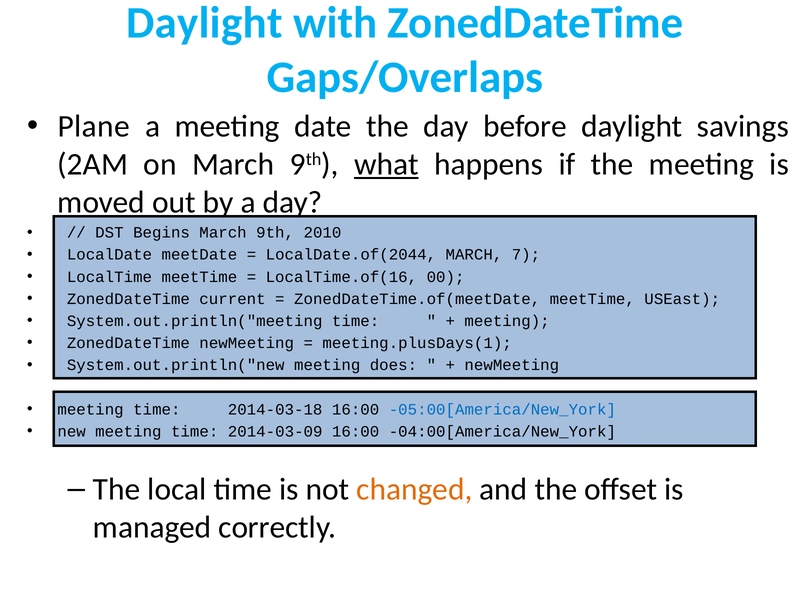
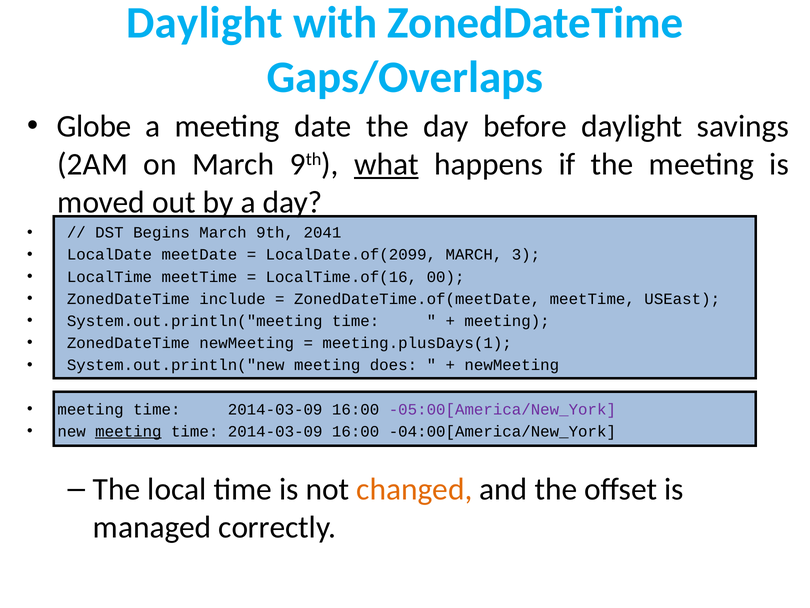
Plane: Plane -> Globe (94, 126)
2010: 2010 -> 2041 (322, 232)
LocalDate.of(2044: LocalDate.of(2044 -> LocalDate.of(2099 (351, 255)
7: 7 -> 3 (526, 255)
current: current -> include (233, 299)
2014-03-18: 2014-03-18 -> 2014-03-09 (275, 409)
-05:00[America/New_York colour: blue -> purple (502, 409)
meeting underline: none -> present (128, 431)
